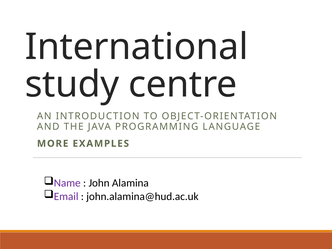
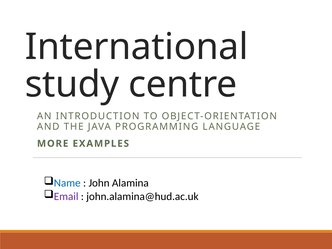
Name colour: purple -> blue (67, 183)
